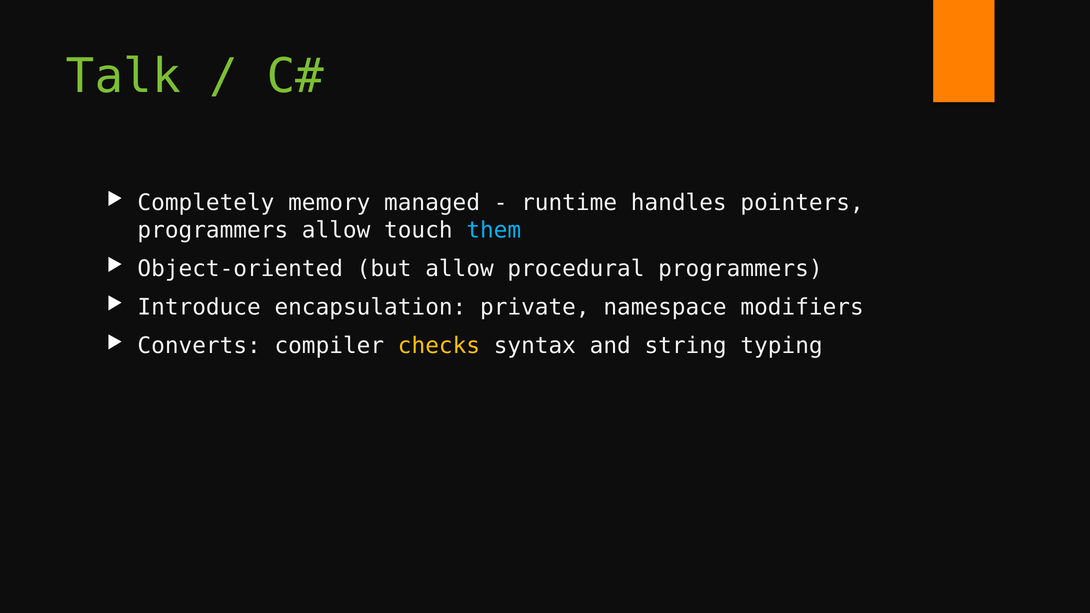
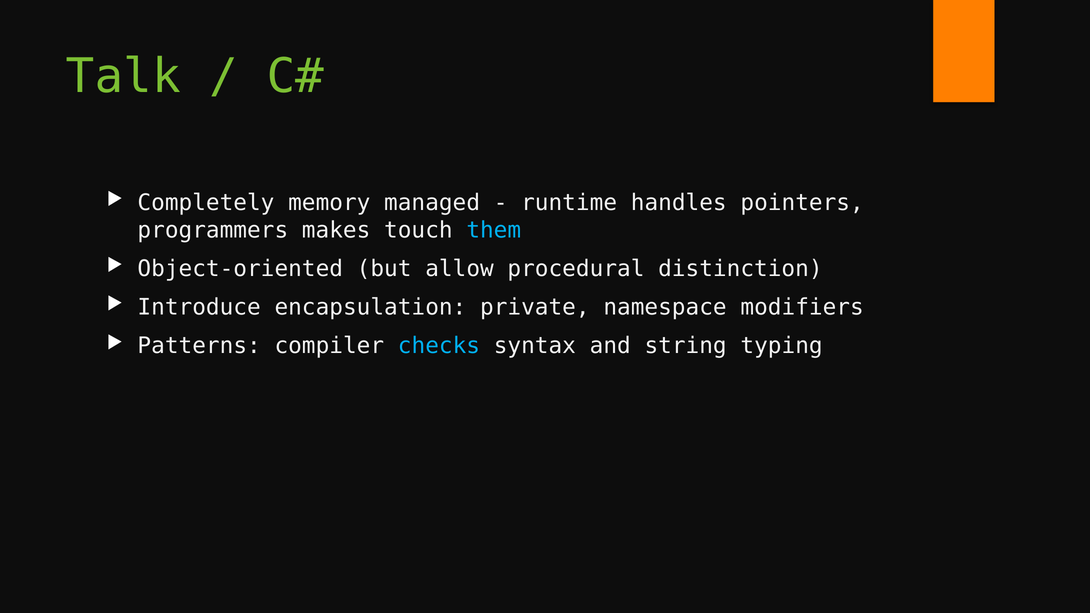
programmers allow: allow -> makes (336, 230)
procedural programmers: programmers -> distinction (740, 269)
Converts: Converts -> Patterns (199, 346)
checks colour: yellow -> light blue (439, 346)
